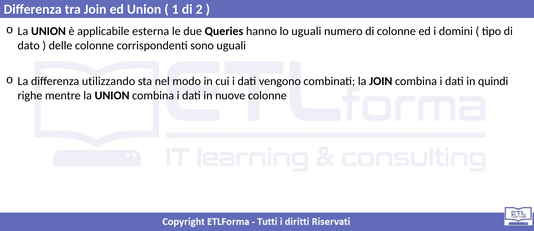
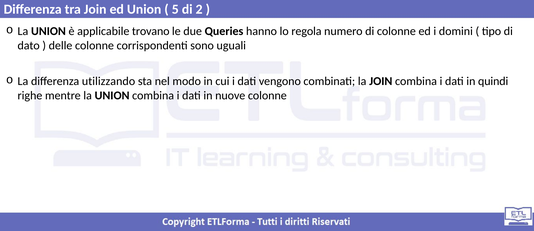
1: 1 -> 5 (175, 9)
esterna: esterna -> trovano (151, 31)
lo uguali: uguali -> regola (306, 31)
